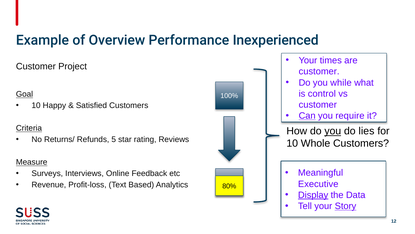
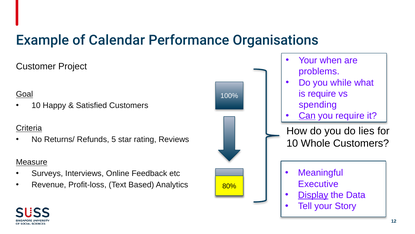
Overview: Overview -> Calendar (117, 40)
Inexperienced: Inexperienced -> Organisations (276, 40)
times: times -> when (331, 60)
customer: customer -> problems (319, 71)
is control: control -> require (322, 94)
customer: customer -> spending (318, 105)
you underline: present -> none (333, 131)
Story underline: present -> none (346, 206)
